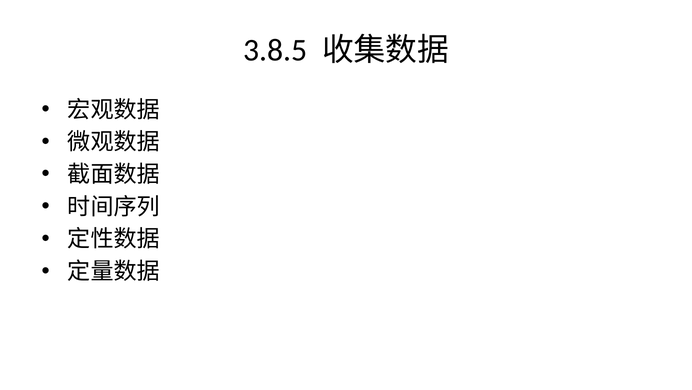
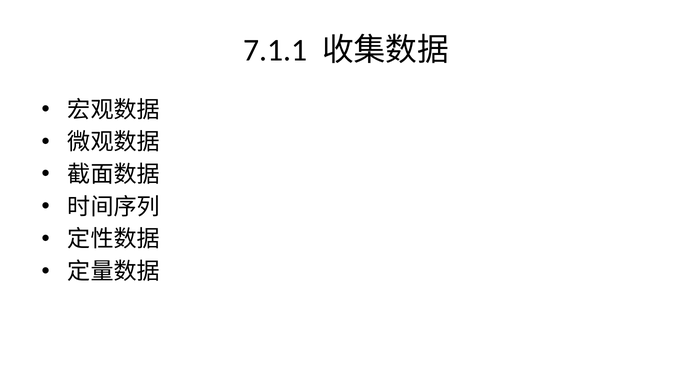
3.8.5: 3.8.5 -> 7.1.1 (275, 50)
